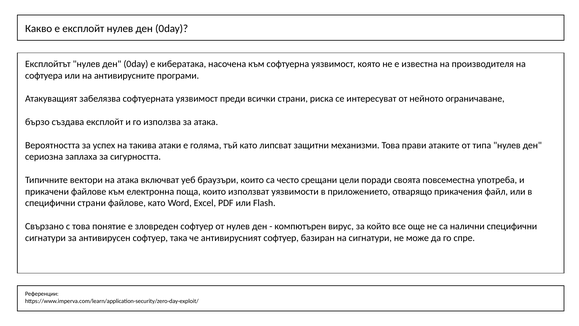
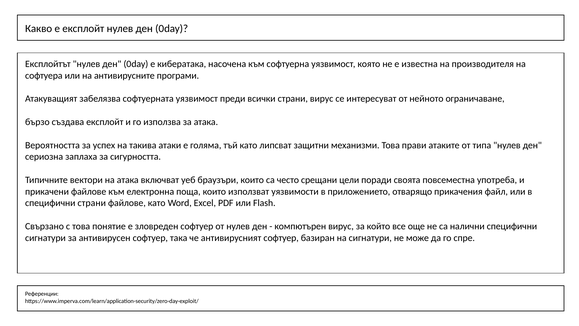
страни риска: риска -> вирус (322, 99)
